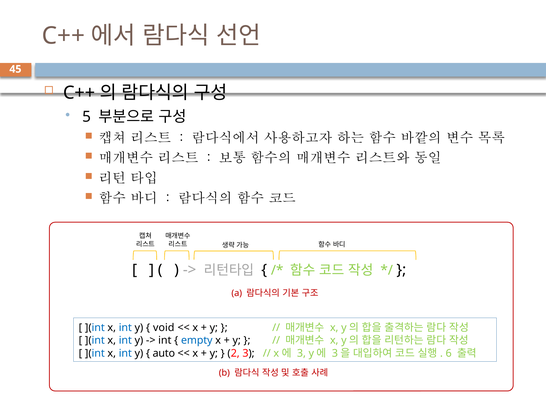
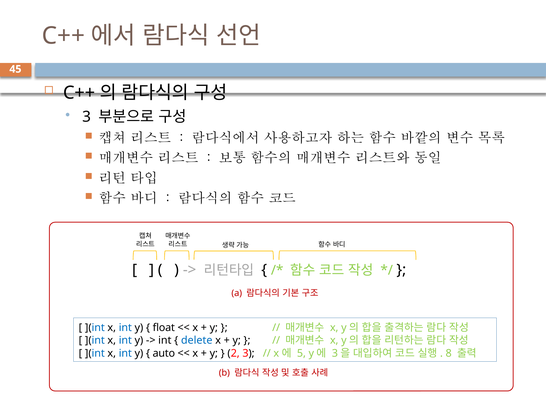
5: 5 -> 3 (87, 117)
void: void -> float (164, 327)
empty: empty -> delete (197, 340)
3: 3 -> 5 (301, 353)
6: 6 -> 8 (449, 353)
